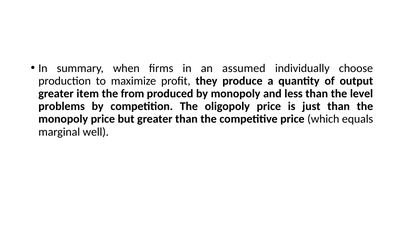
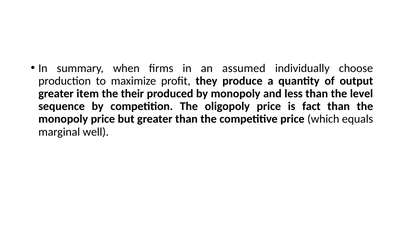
from: from -> their (132, 94)
problems: problems -> sequence (62, 106)
just: just -> fact (311, 106)
